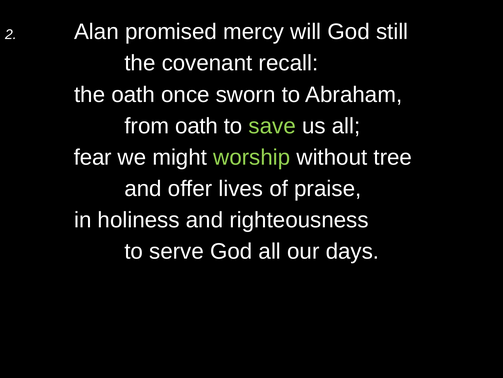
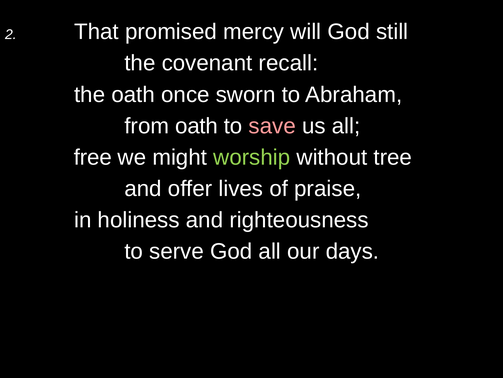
Alan: Alan -> That (96, 32)
save colour: light green -> pink (272, 126)
fear: fear -> free (93, 157)
